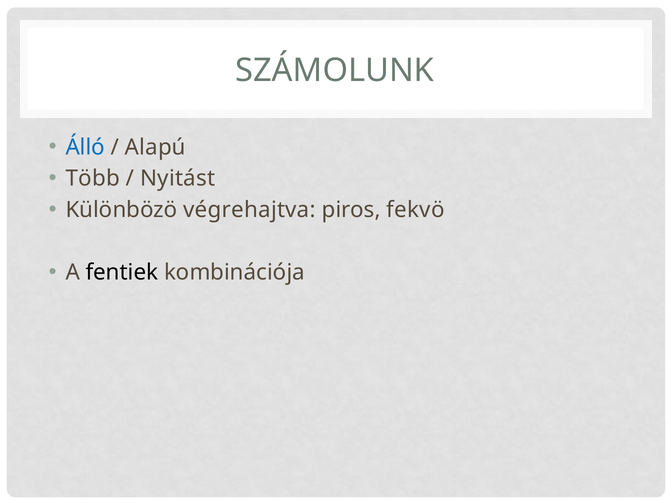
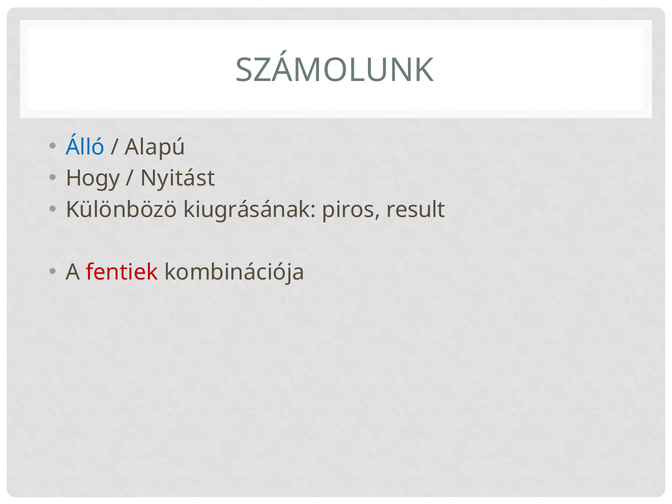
Több: Több -> Hogy (93, 179)
végrehajtva: végrehajtva -> kiugrásának (250, 210)
fekvö: fekvö -> result (416, 210)
fentiek colour: black -> red (122, 273)
